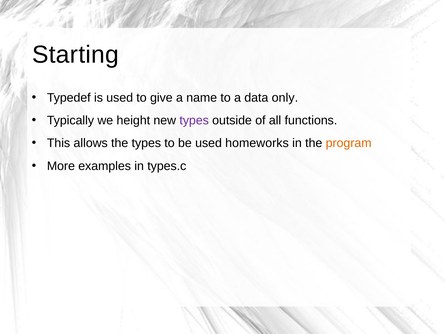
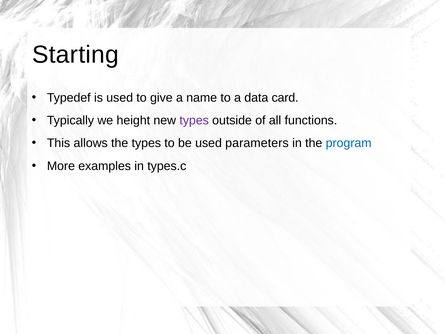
only: only -> card (285, 98)
homeworks: homeworks -> parameters (257, 143)
program colour: orange -> blue (349, 143)
